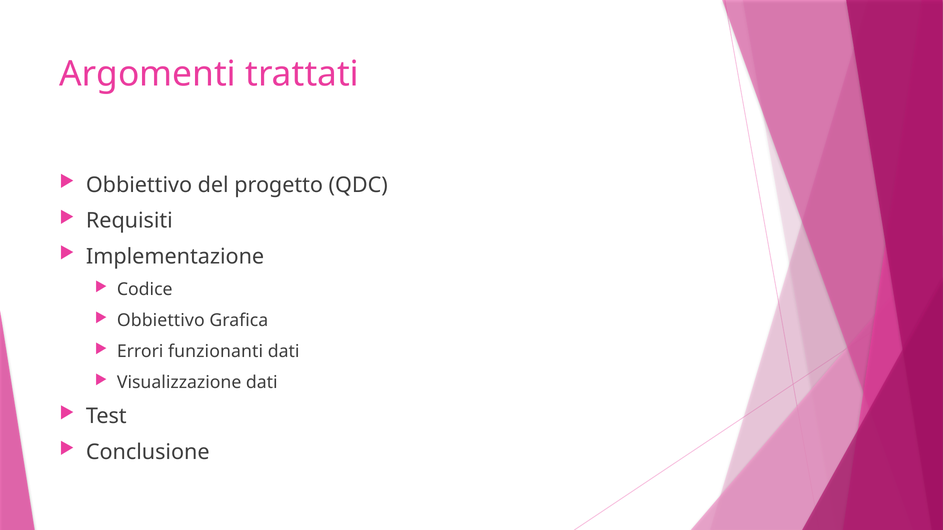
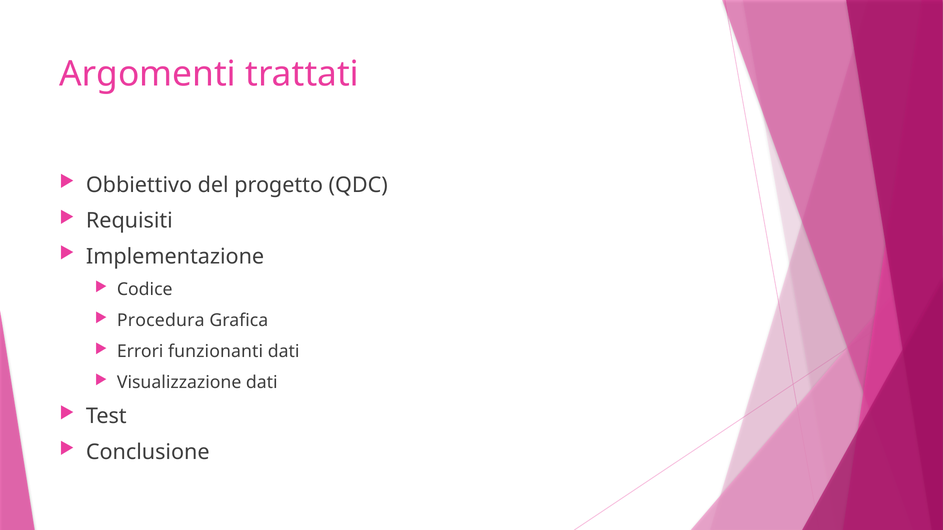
Obbiettivo: Obbiettivo -> Procedura (161, 321)
